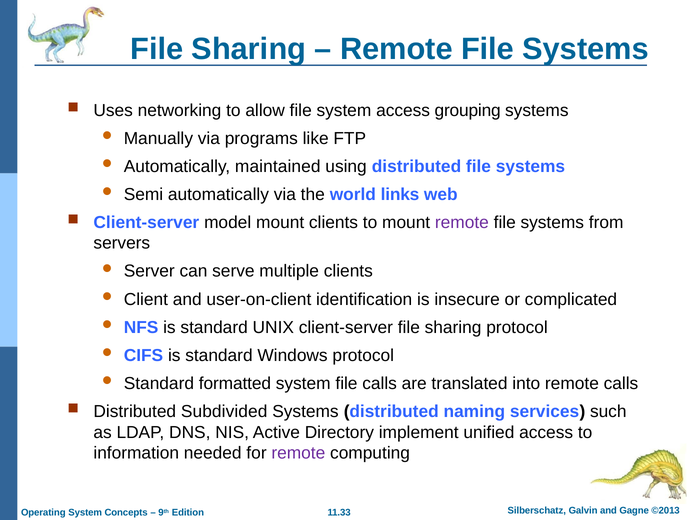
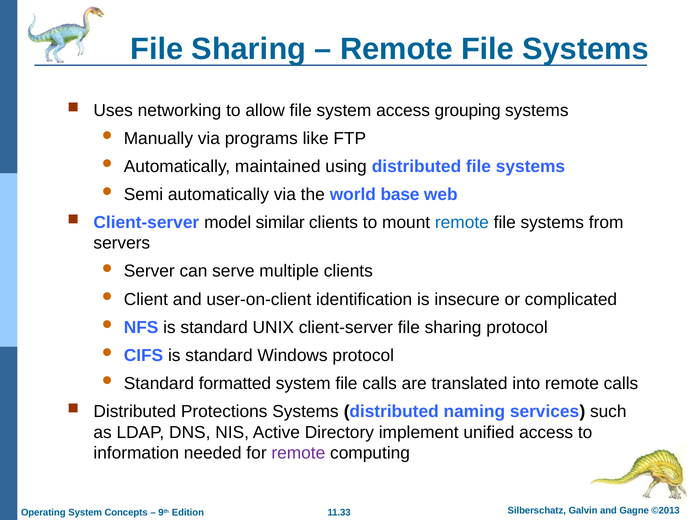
links: links -> base (400, 194)
model mount: mount -> similar (280, 222)
remote colour: purple -> blue (462, 222)
Subdivided: Subdivided -> Protections (224, 411)
